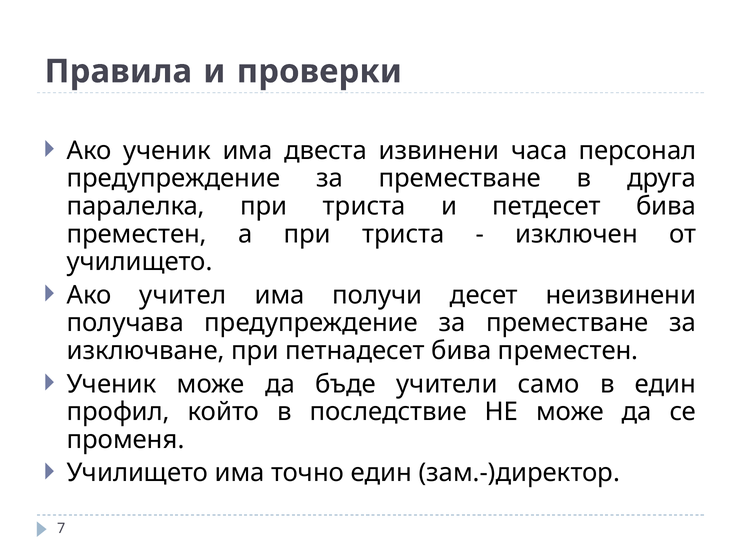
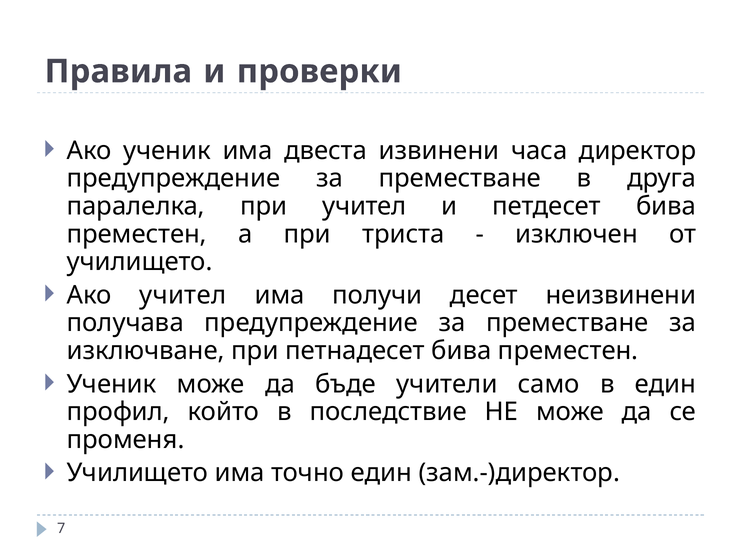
персонал: персонал -> директор (638, 151)
паралелка при триста: триста -> учител (364, 206)
